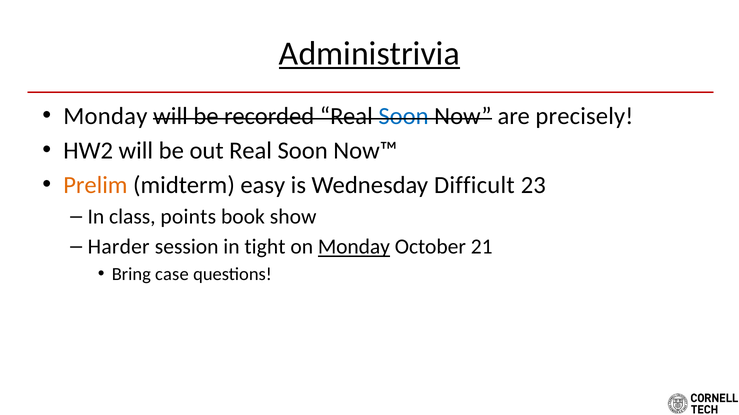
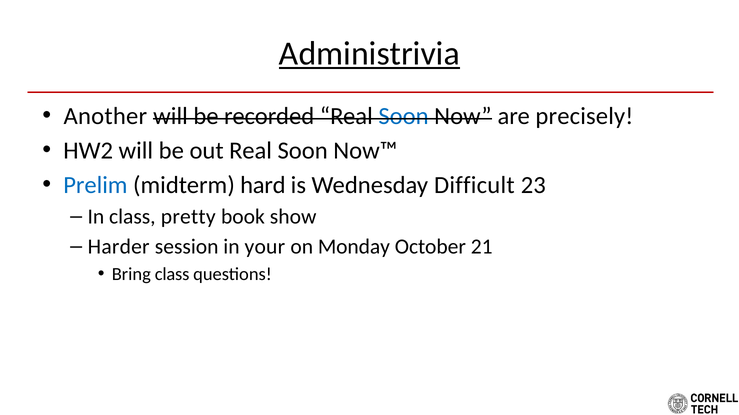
Monday: Monday -> Another (105, 116)
Prelim colour: orange -> blue (95, 185)
easy: easy -> hard (263, 185)
points: points -> pretty (188, 217)
tight: tight -> your (265, 247)
Monday underline: present -> none (354, 247)
Bring case: case -> class (172, 275)
